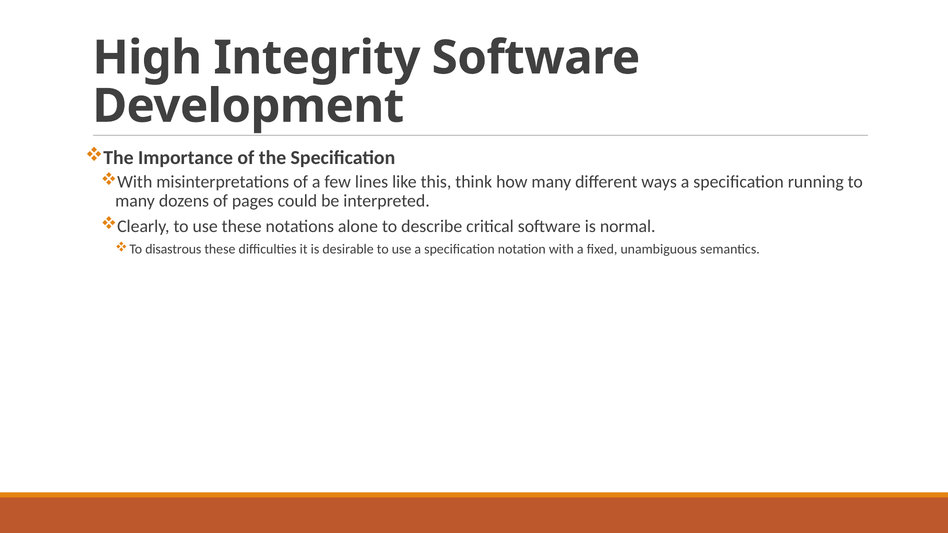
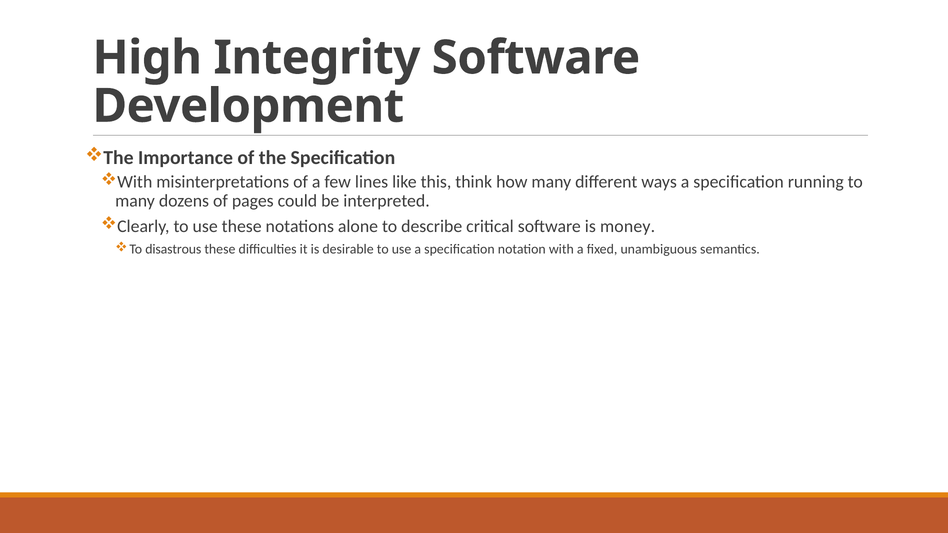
normal: normal -> money (628, 226)
